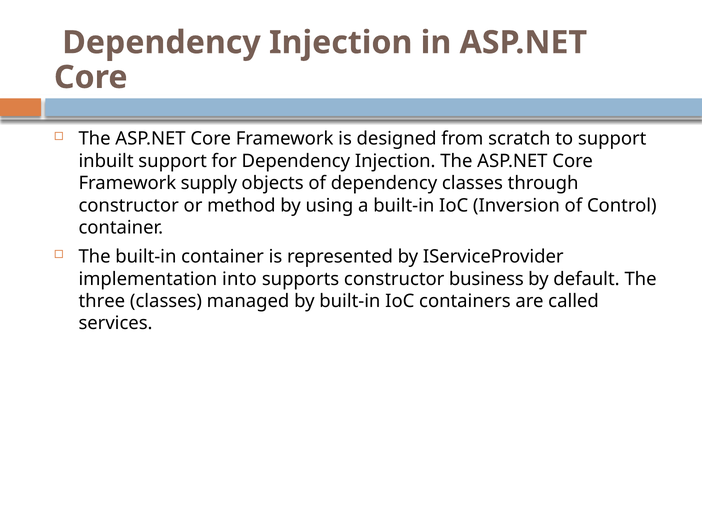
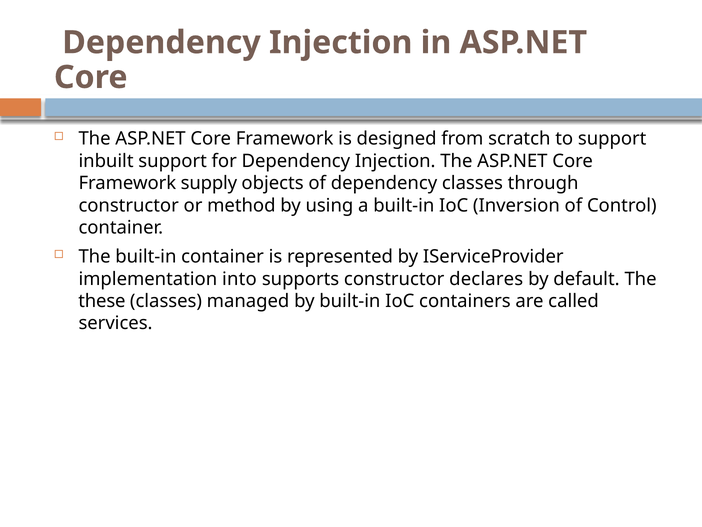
business: business -> declares (486, 279)
three: three -> these (102, 301)
